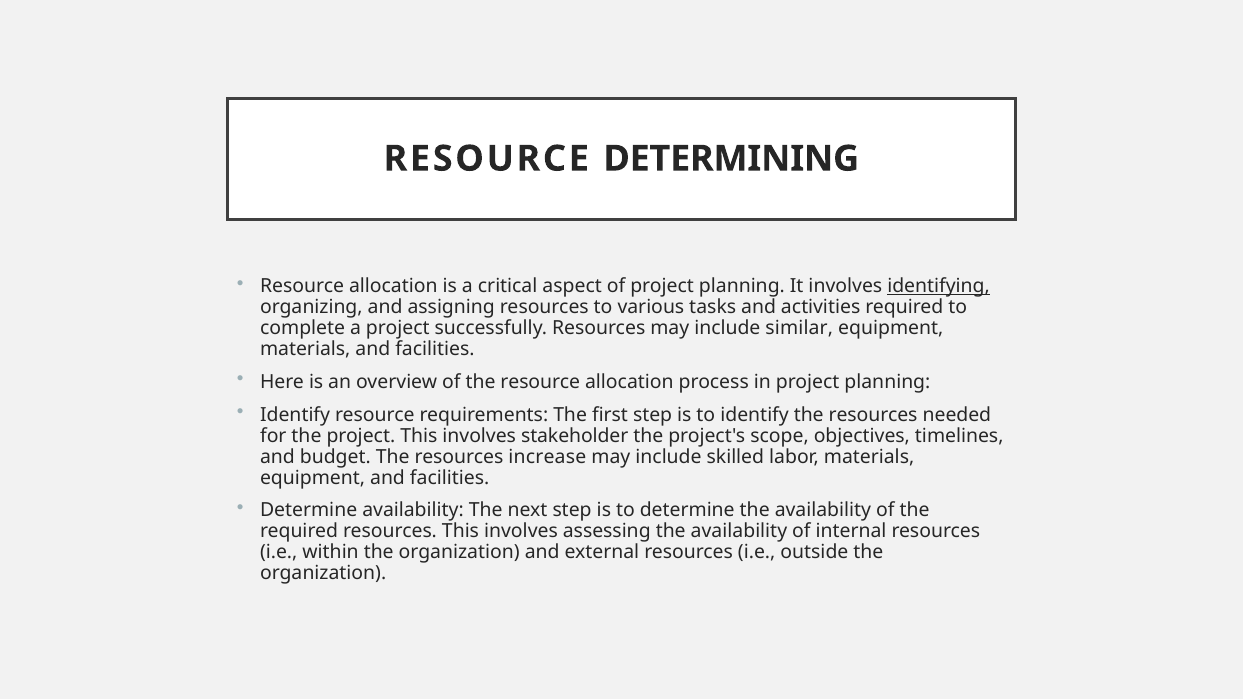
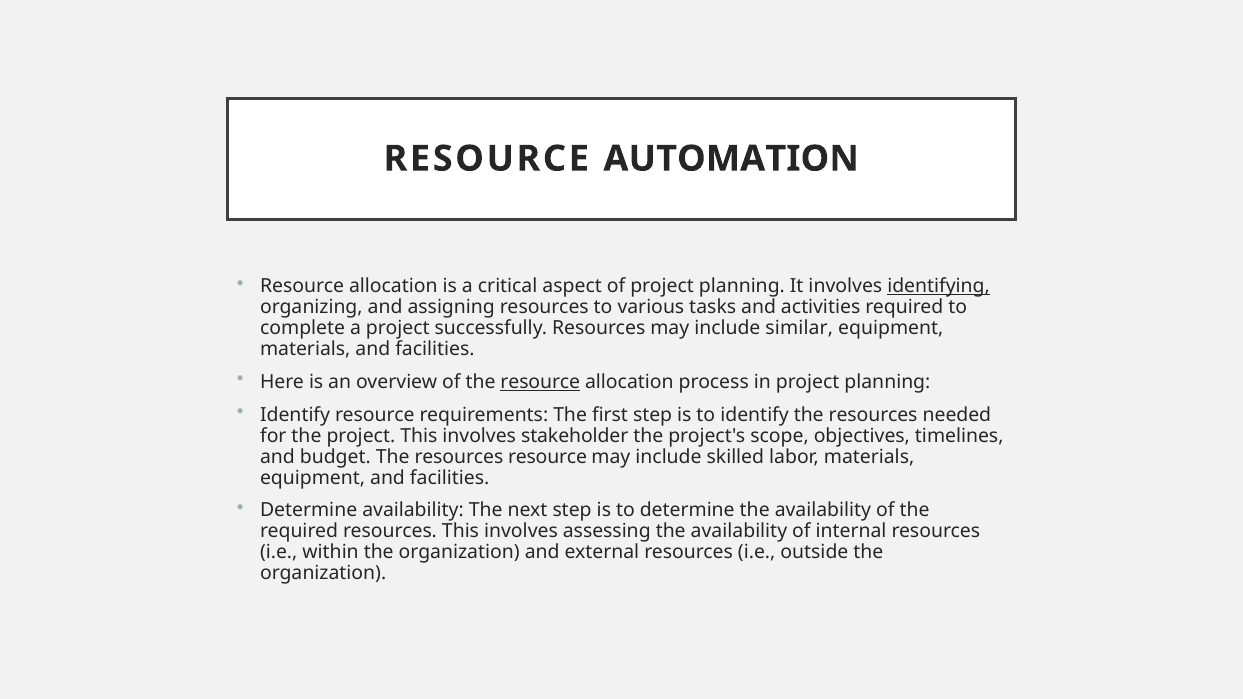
DETERMINING: DETERMINING -> AUTOMATION (731, 159)
resource underline: none -> present (540, 382)
resources increase: increase -> resource (548, 457)
